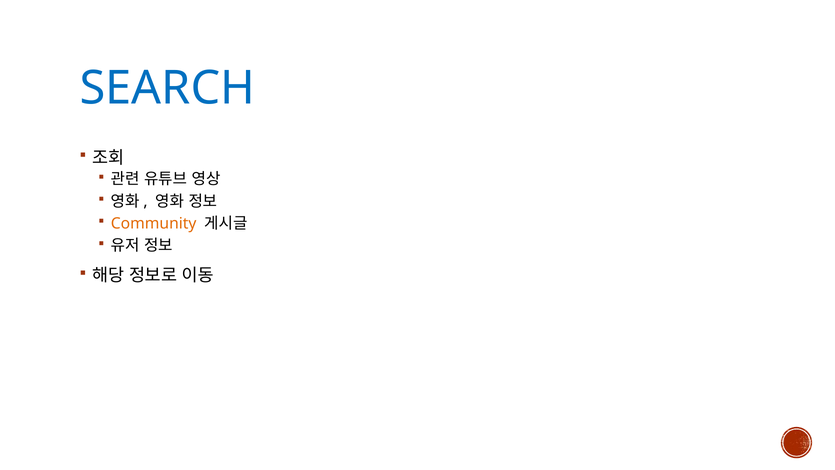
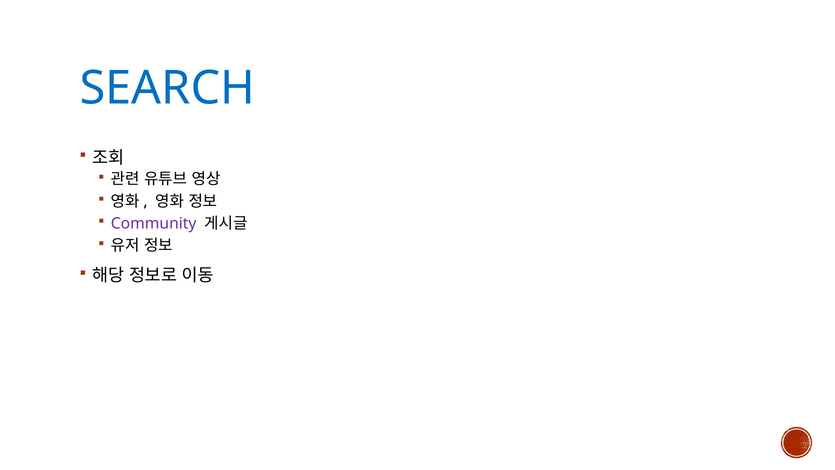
Community colour: orange -> purple (154, 223)
